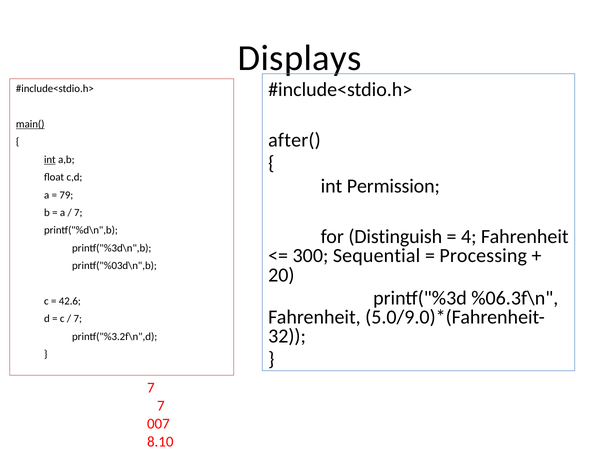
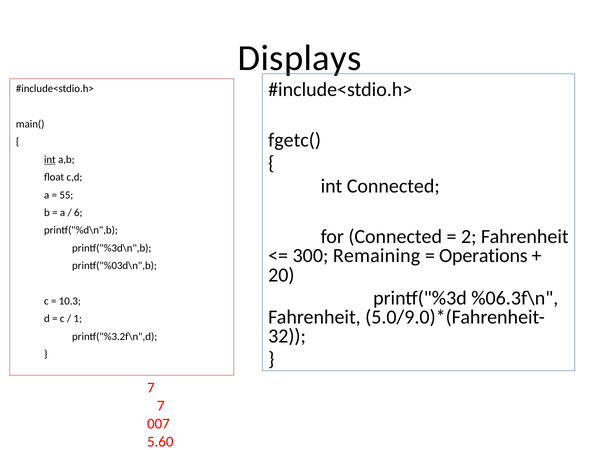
main( underline: present -> none (30, 124)
after(: after( -> fgetc( (295, 140)
int Permission: Permission -> Connected (393, 186)
79: 79 -> 55 (66, 195)
7: 7 -> 6 (78, 213)
for Distinguish: Distinguish -> Connected (395, 237)
4: 4 -> 2 (469, 237)
Sequential: Sequential -> Remaining (377, 256)
Processing: Processing -> Operations (483, 256)
42.6: 42.6 -> 10.3 (70, 301)
7: 7 -> 1 (78, 319)
8.10: 8.10 -> 5.60 (160, 442)
